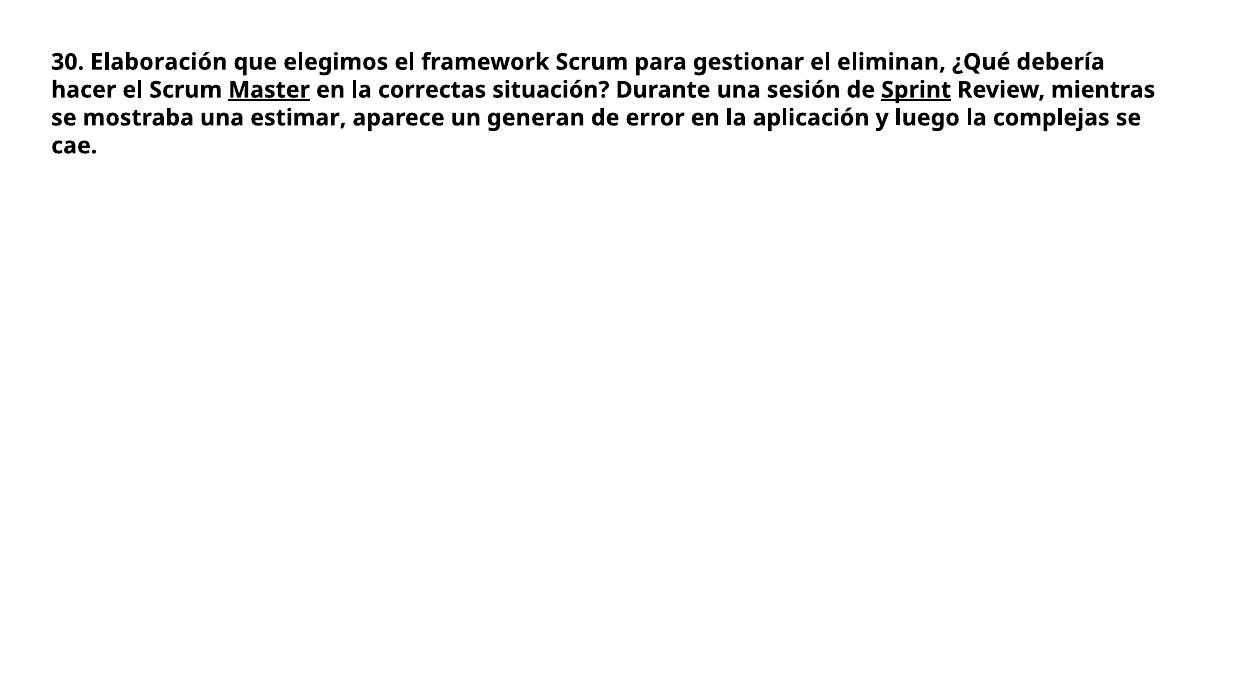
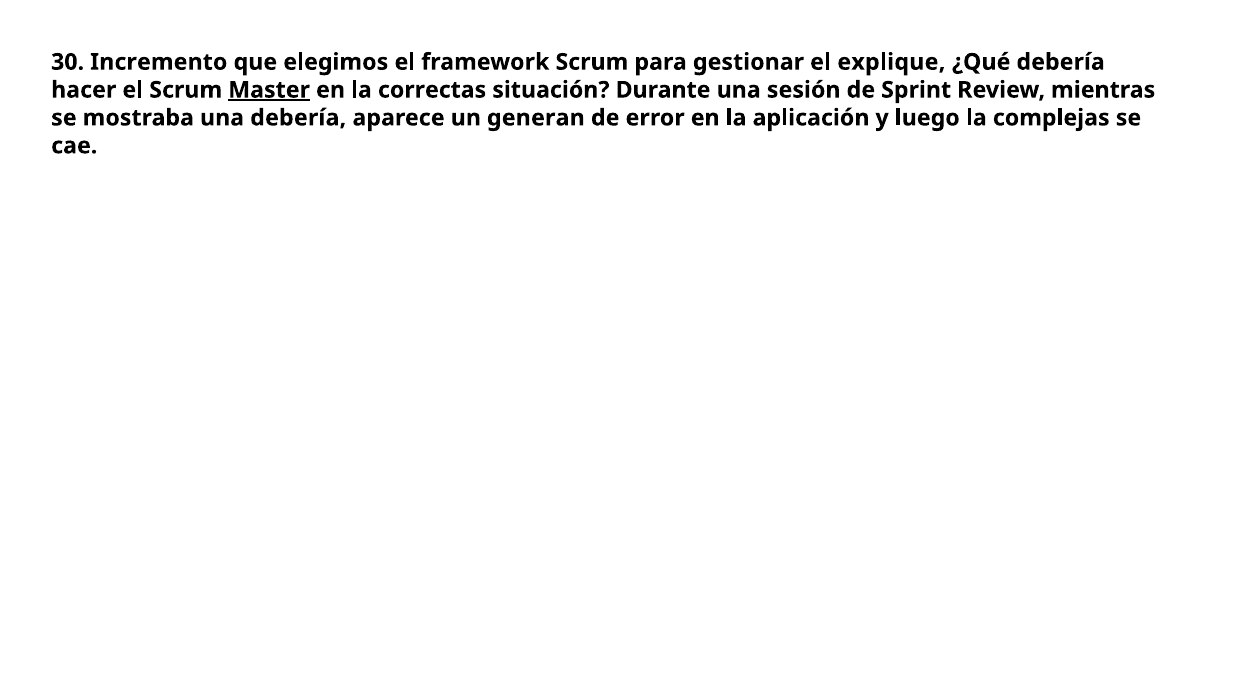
Elaboración: Elaboración -> Incremento (159, 62)
eliminan: eliminan -> explique (891, 62)
Sprint underline: present -> none (916, 90)
una estimar: estimar -> debería (298, 118)
